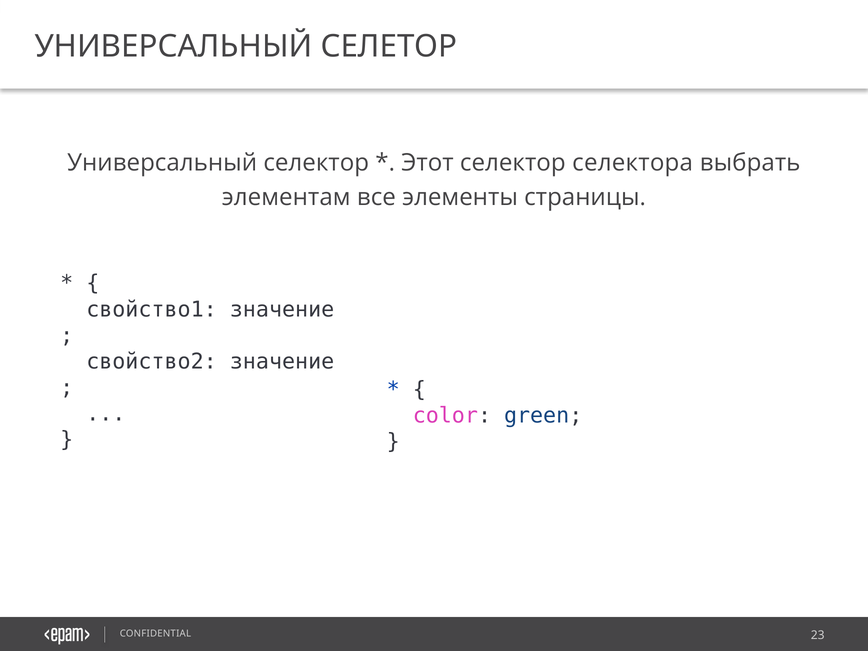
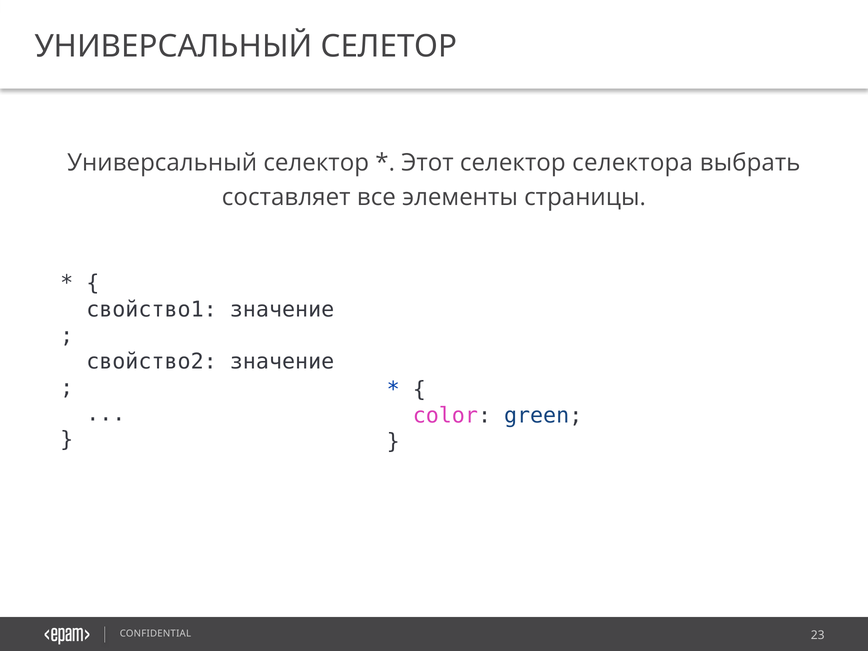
элементам: элементам -> составляет (286, 197)
